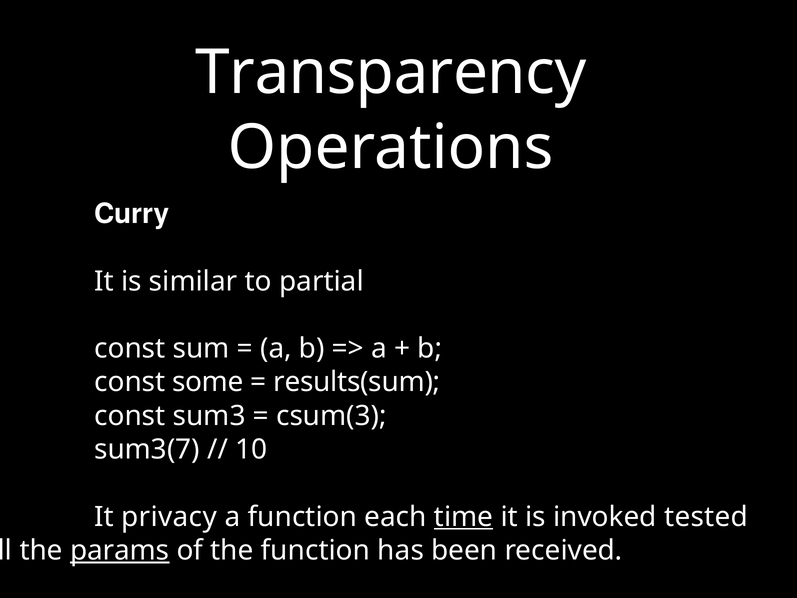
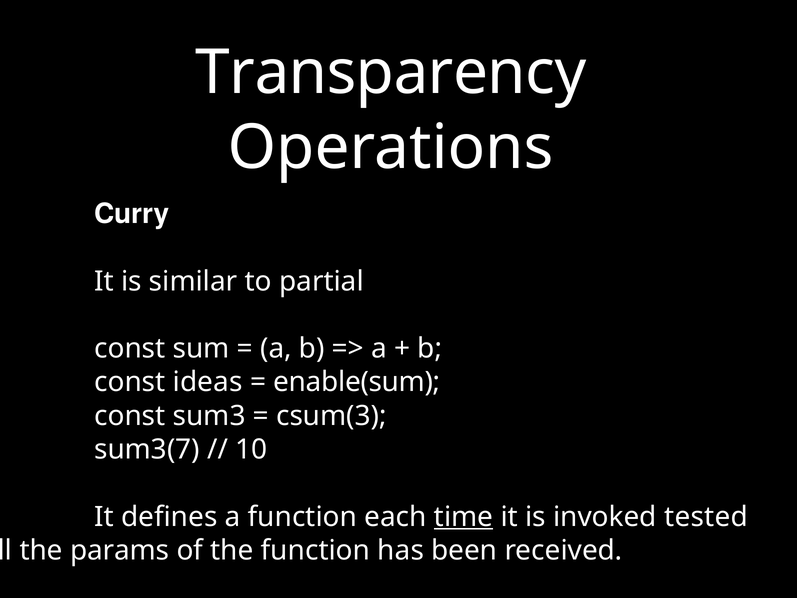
some: some -> ideas (208, 382)
results(sum: results(sum -> enable(sum (357, 382)
privacy: privacy -> defines (169, 517)
params underline: present -> none (120, 550)
